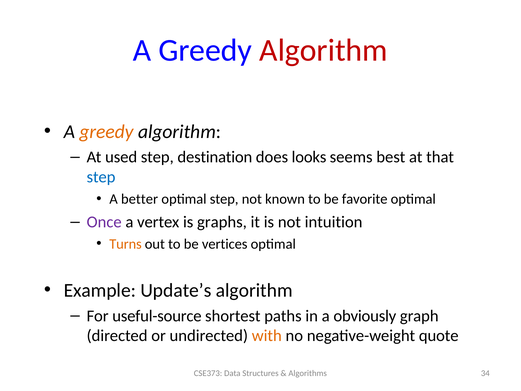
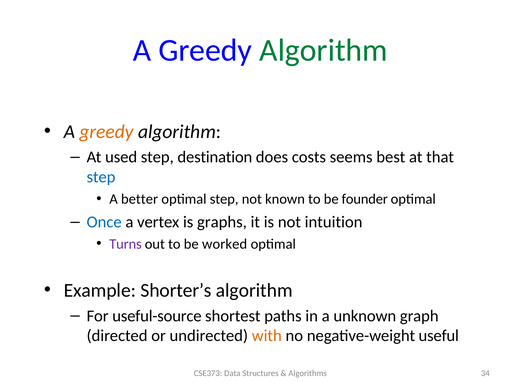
Algorithm colour: red -> green (324, 50)
looks: looks -> costs (309, 157)
favorite: favorite -> founder (365, 199)
Once colour: purple -> blue (104, 222)
Turns colour: orange -> purple (126, 244)
vertices: vertices -> worked (225, 244)
Update’s: Update’s -> Shorter’s (176, 290)
obviously: obviously -> unknown (365, 316)
quote: quote -> useful (439, 336)
